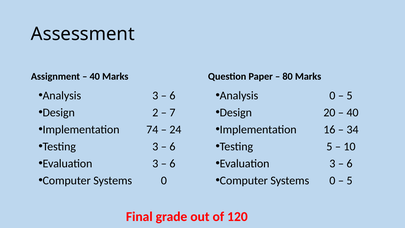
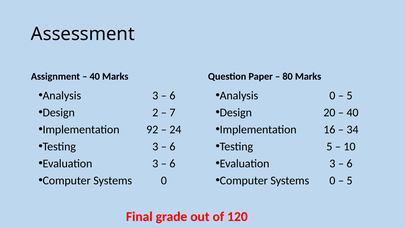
74: 74 -> 92 (152, 129)
